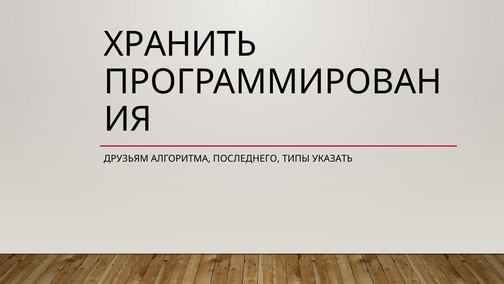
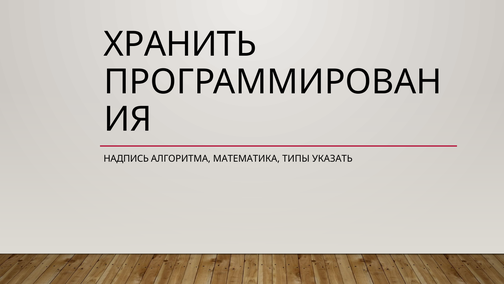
ДРУЗЬЯМ: ДРУЗЬЯМ -> НАДПИСЬ (126, 158)
ПОСЛЕДНЕГО: ПОСЛЕДНЕГО -> МАТЕМАТИКА (246, 158)
